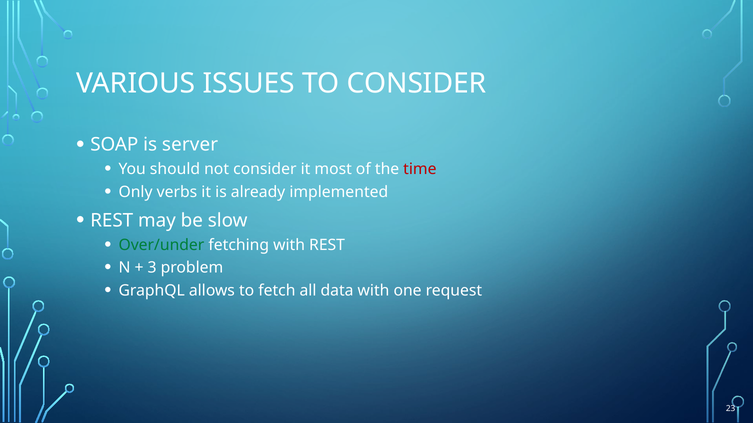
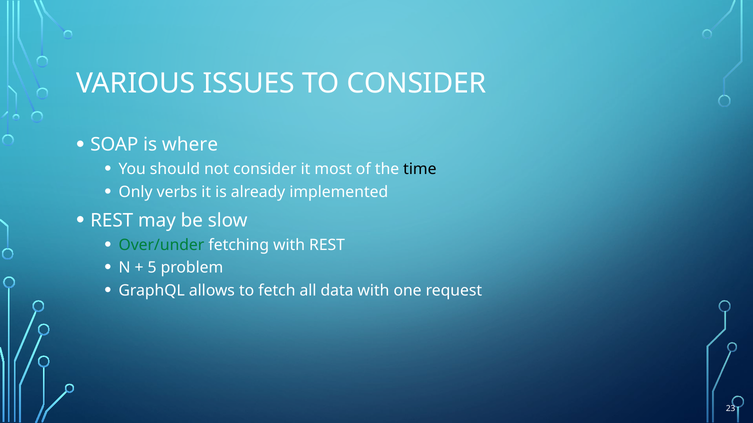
server: server -> where (190, 145)
time colour: red -> black (420, 169)
3: 3 -> 5 (152, 268)
